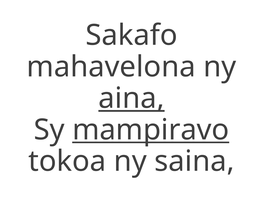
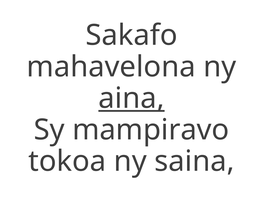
mampiravo underline: present -> none (151, 130)
